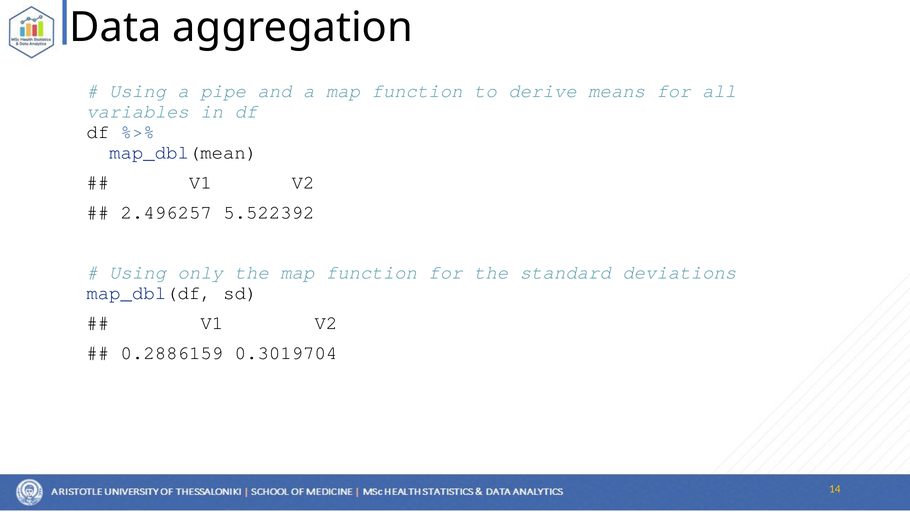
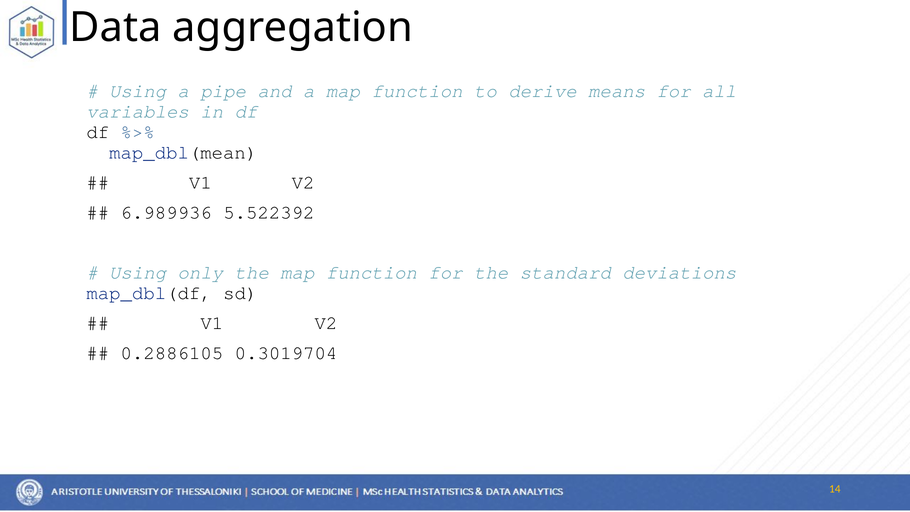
2.496257: 2.496257 -> 6.989936 (166, 212)
0.2886159: 0.2886159 -> 0.2886105 (172, 353)
